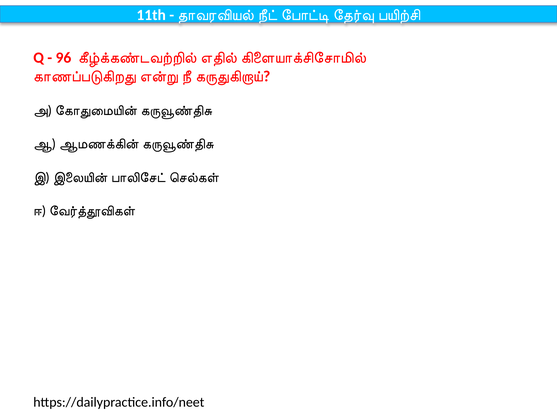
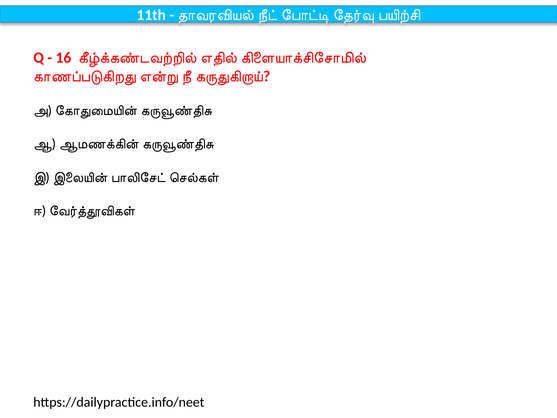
96: 96 -> 16 (63, 58)
